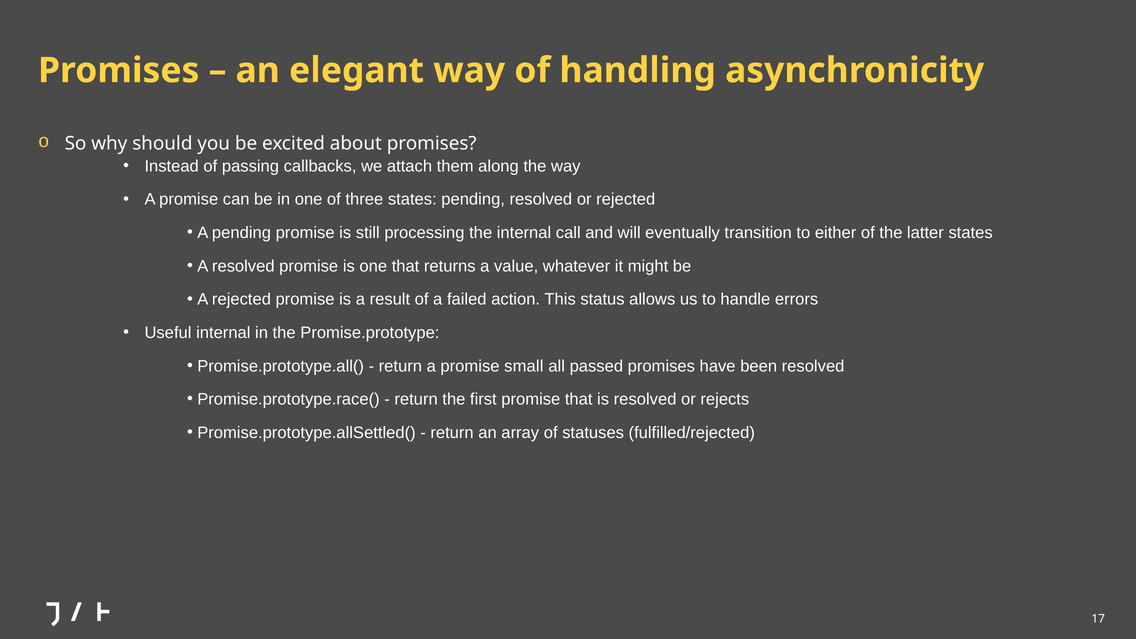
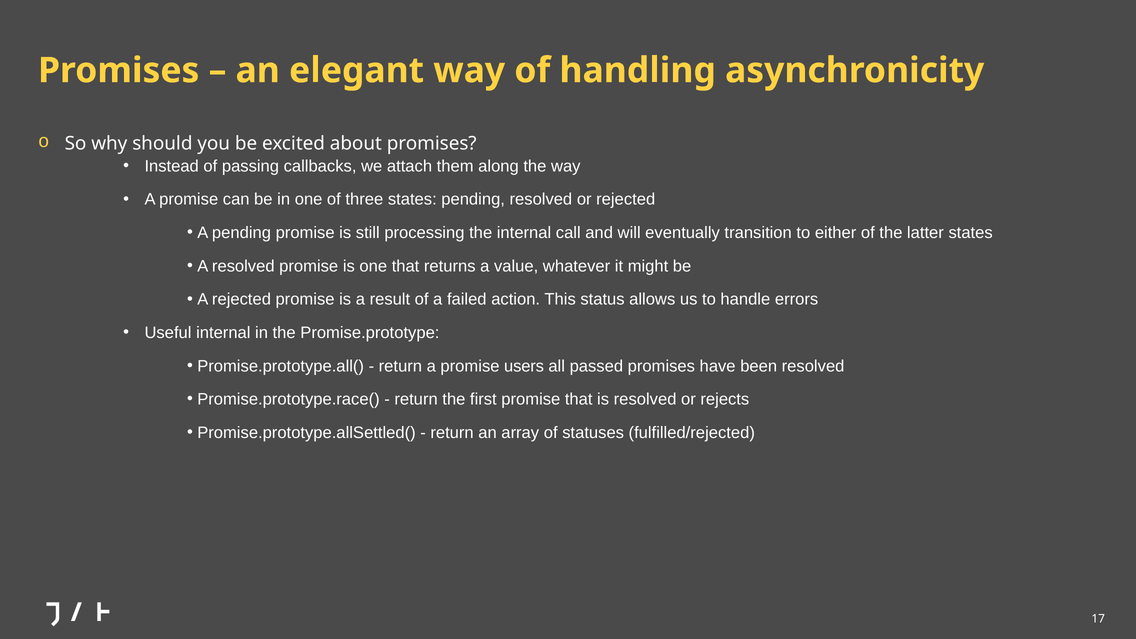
small: small -> users (524, 366)
